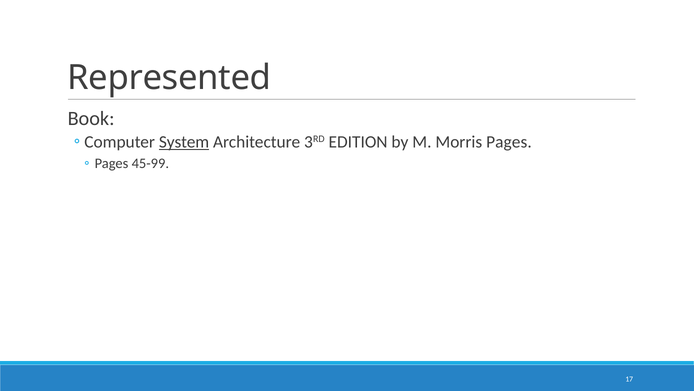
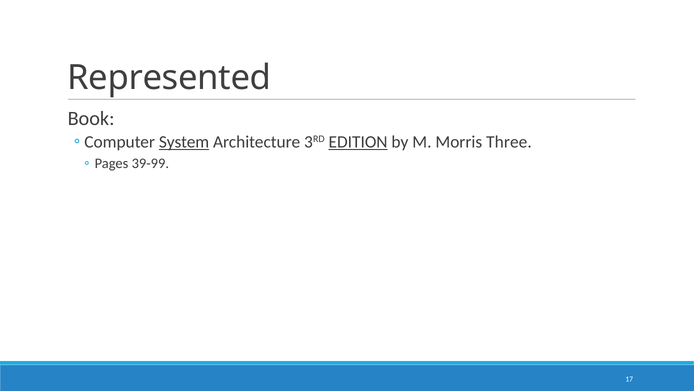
EDITION underline: none -> present (358, 142)
Morris Pages: Pages -> Three (509, 142)
45-99: 45-99 -> 39-99 (150, 163)
